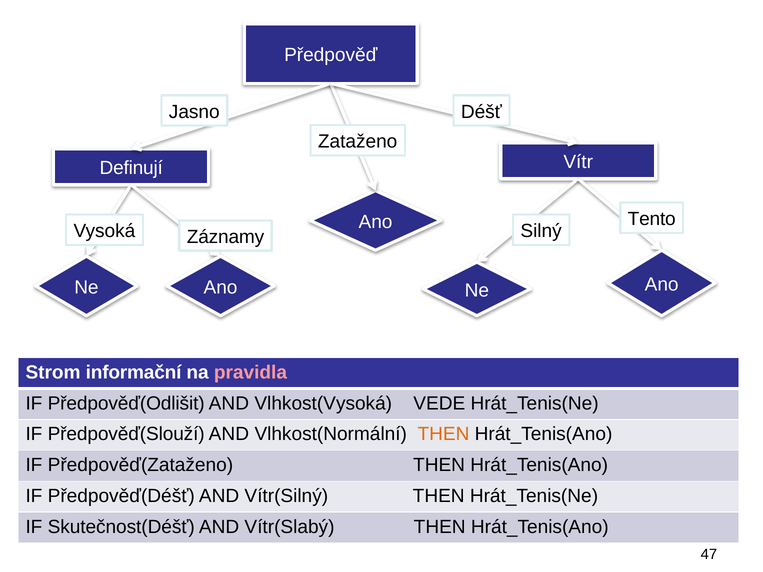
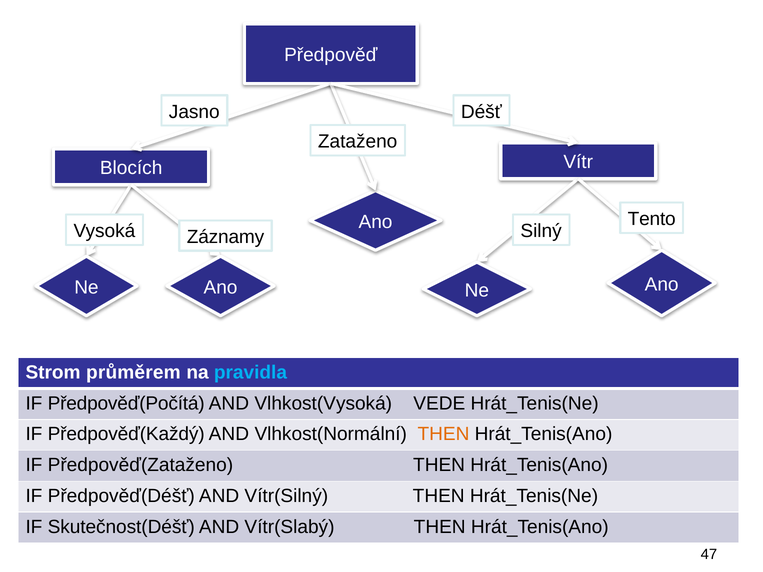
Definují: Definují -> Blocích (131, 168)
informační: informační -> průměrem (133, 372)
pravidla colour: pink -> light blue (250, 372)
Předpověď(Odlišit: Předpověď(Odlišit -> Předpověď(Počítá (126, 403)
Předpověď(Slouží: Předpověď(Slouží -> Předpověď(Každý (126, 434)
